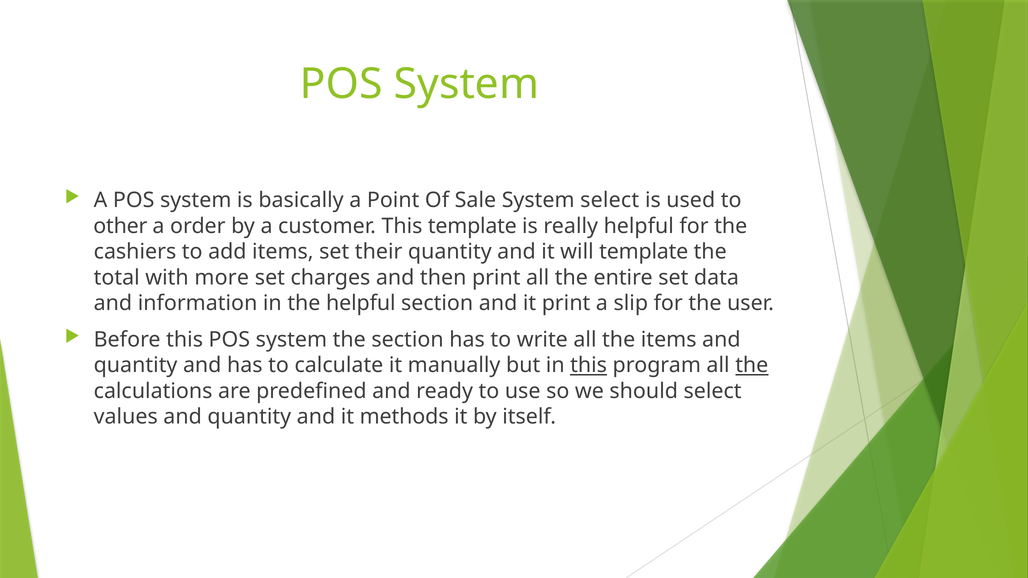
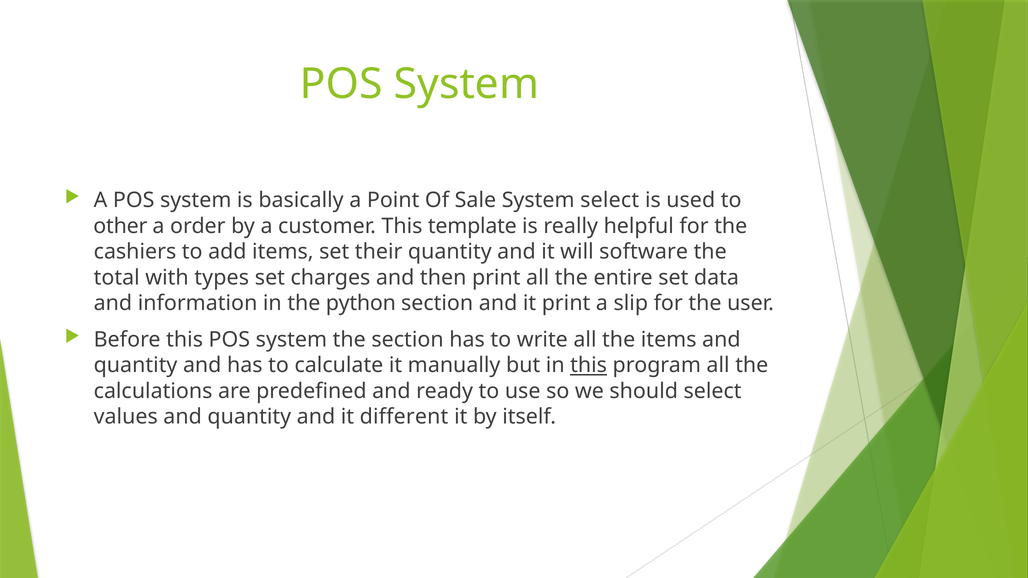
will template: template -> software (644, 252)
more: more -> types (222, 278)
the helpful: helpful -> python (361, 303)
the underline: present -> none (752, 366)
methods: methods -> different (404, 417)
